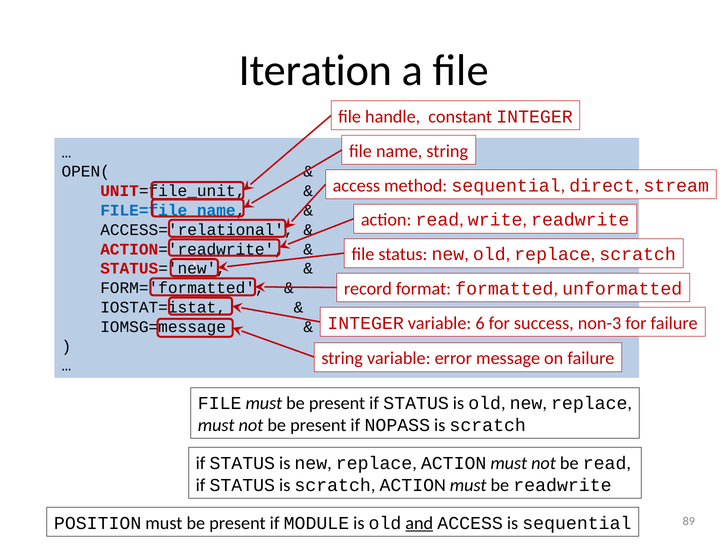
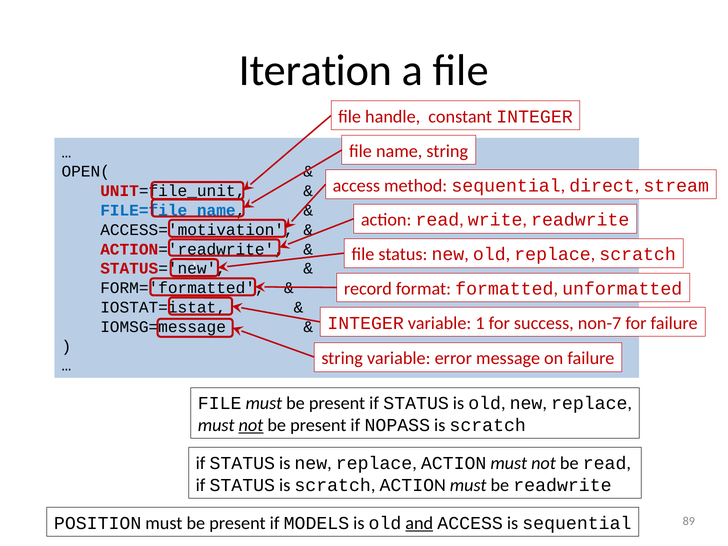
ACCESS='relational: ACCESS='relational -> ACCESS='motivation (197, 230)
6: 6 -> 1 (480, 323)
non-3: non-3 -> non-7 (600, 323)
not underline: none -> present (251, 425)
MODULE: MODULE -> MODELS (316, 523)
